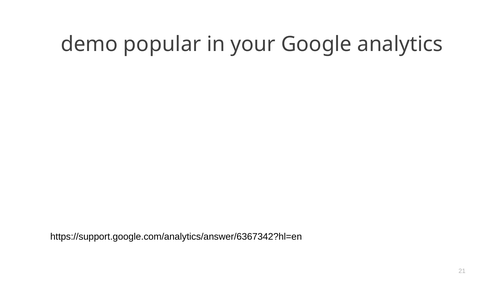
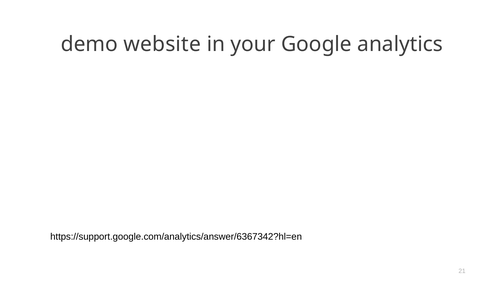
popular: popular -> website (162, 44)
